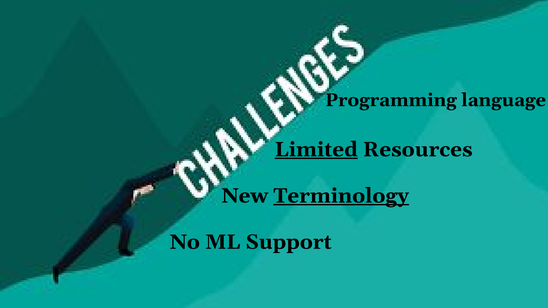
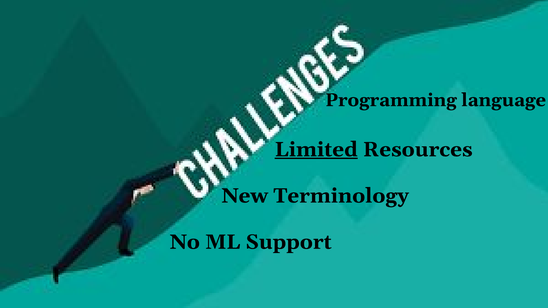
Terminology underline: present -> none (341, 196)
